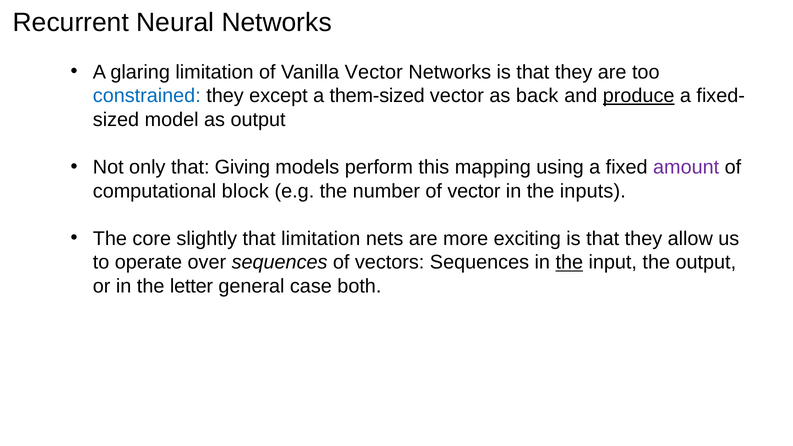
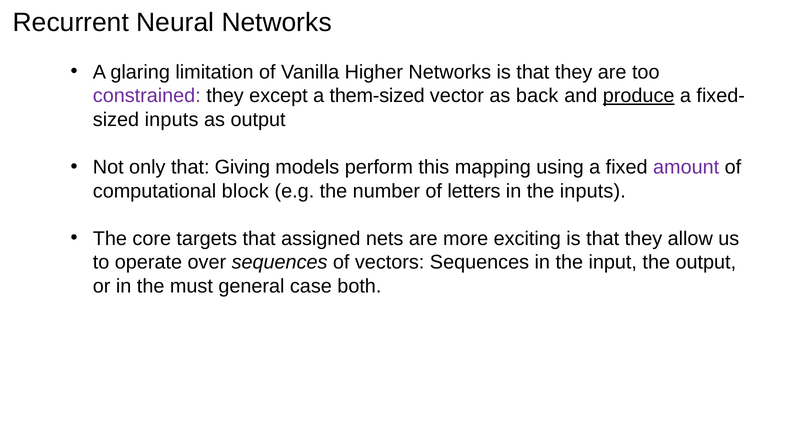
Vanilla Vector: Vector -> Higher (374, 72)
constrained colour: blue -> purple (147, 96)
model: model -> inputs (172, 120)
of vector: vector -> letters (474, 191)
slightly: slightly -> targets (207, 239)
that limitation: limitation -> assigned (321, 239)
the underline: present -> none (569, 262)
letter: letter -> must (191, 286)
